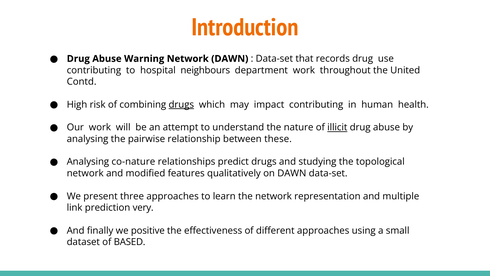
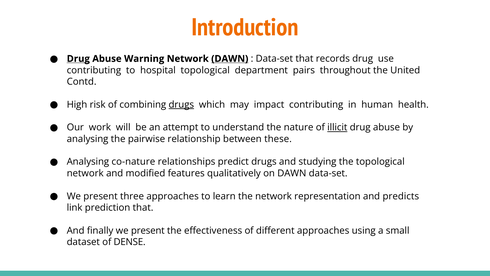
Drug underline: none -> present (78, 59)
DAWN underline: none -> present (230, 59)
hospital neighbours: neighbours -> topological (205, 70)
department work: work -> pairs (304, 70)
multiple: multiple -> predicts (401, 196)
prediction very: very -> that (143, 207)
finally we positive: positive -> present (148, 230)
BASED: BASED -> DENSE (130, 242)
